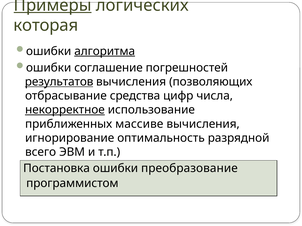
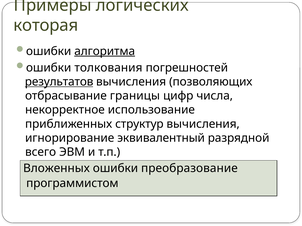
Примеры underline: present -> none (53, 5)
соглашение: соглашение -> толкования (108, 68)
средства: средства -> границы (135, 96)
некорректное underline: present -> none (65, 110)
массиве: массиве -> структур (139, 124)
оптимальность: оптимальность -> эквивалентный (161, 138)
Постановка: Постановка -> Вложенных (56, 169)
